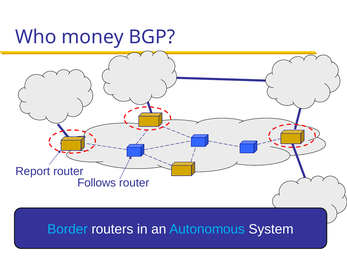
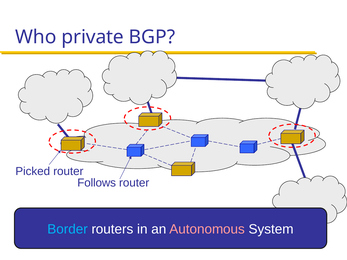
money: money -> private (93, 37)
Report: Report -> Picked (33, 171)
Autonomous colour: light blue -> pink (207, 229)
